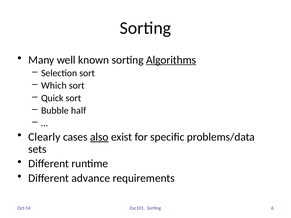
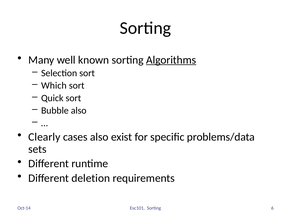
Bubble half: half -> also (79, 111)
also underline: present -> none (99, 137)
advance: advance -> deletion (91, 178)
